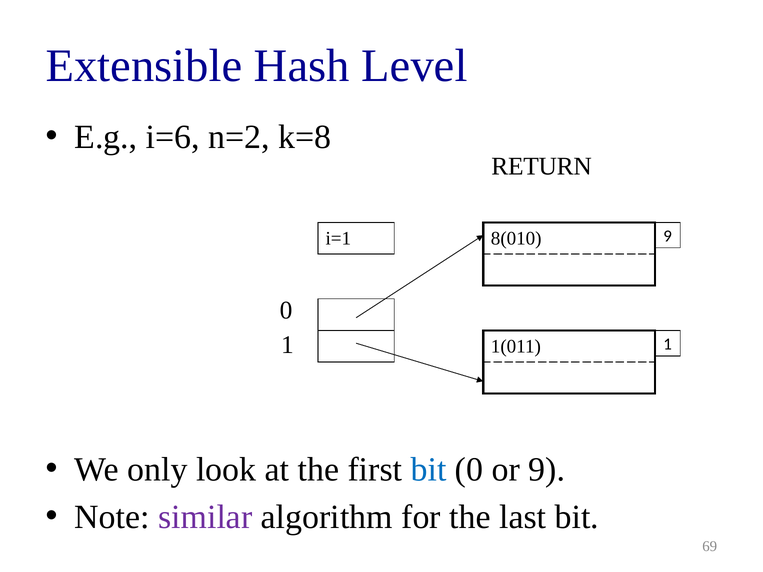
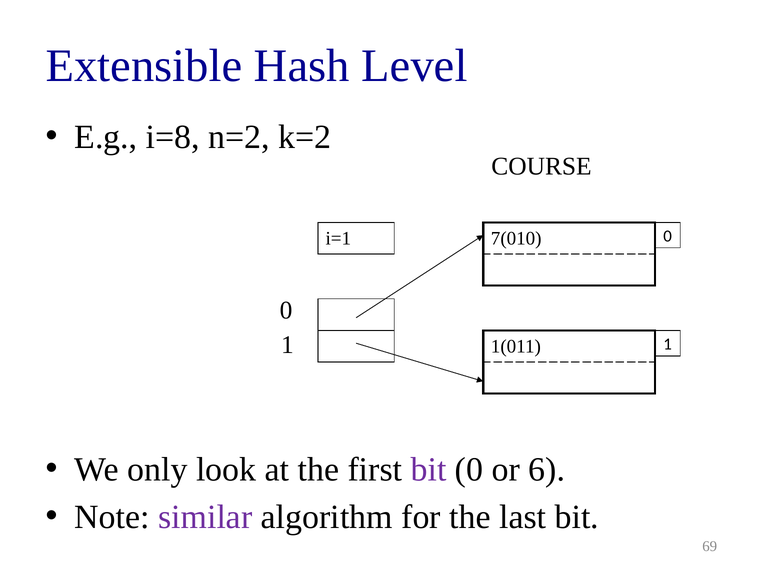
i=6: i=6 -> i=8 (173, 137)
k=8: k=8 -> k=2 (305, 137)
RETURN: RETURN -> COURSE (541, 167)
8(010: 8(010 -> 7(010 (516, 239)
i=1 9: 9 -> 0 (668, 236)
bit colour: blue -> purple (429, 470)
or 9: 9 -> 6 (547, 470)
